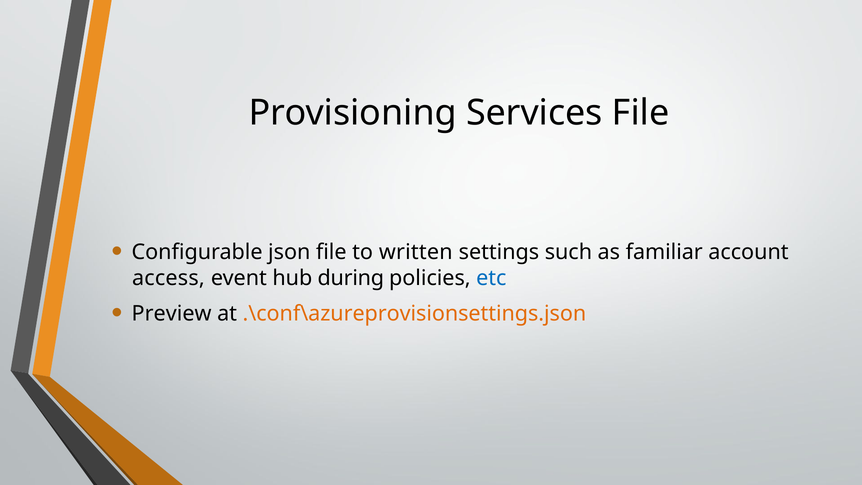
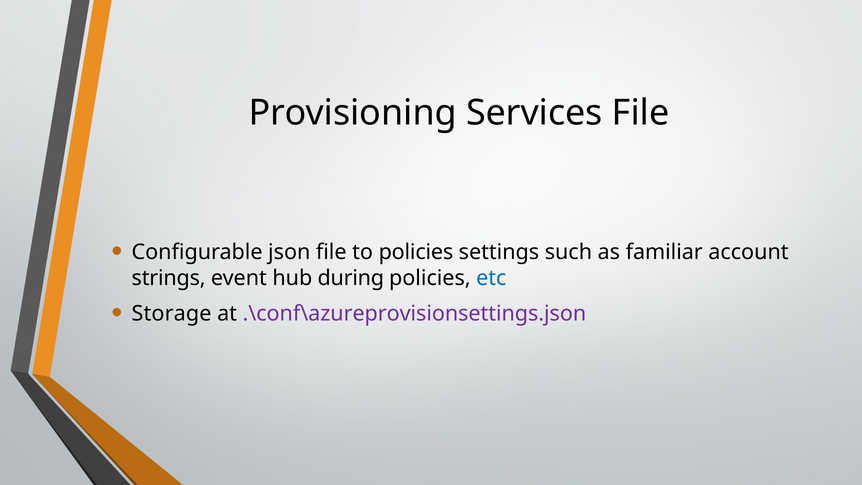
to written: written -> policies (416, 252)
access: access -> strings (169, 278)
Preview: Preview -> Storage (172, 313)
.\conf\azureprovisionsettings.json colour: orange -> purple (414, 313)
